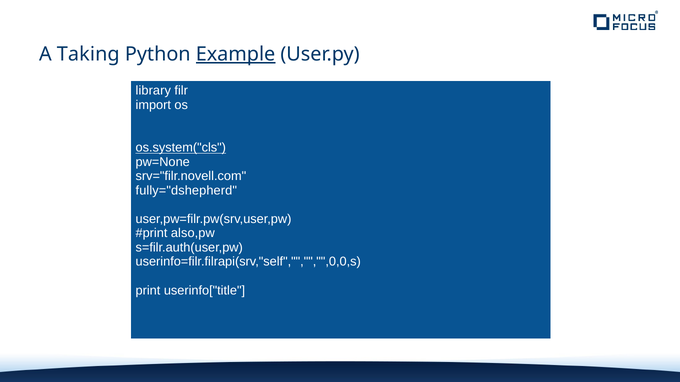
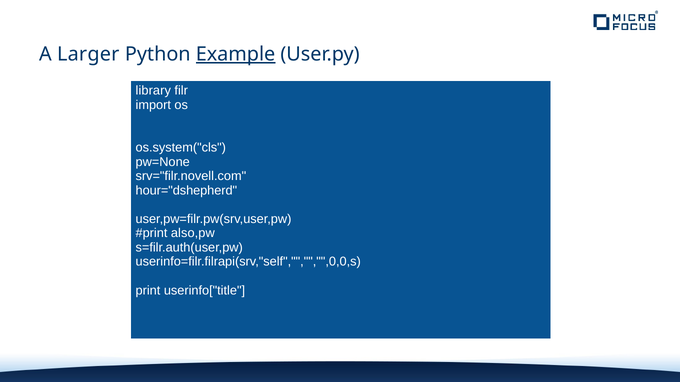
Taking: Taking -> Larger (88, 54)
os.system("cls underline: present -> none (181, 148)
fully="dshepherd: fully="dshepherd -> hour="dshepherd (186, 191)
